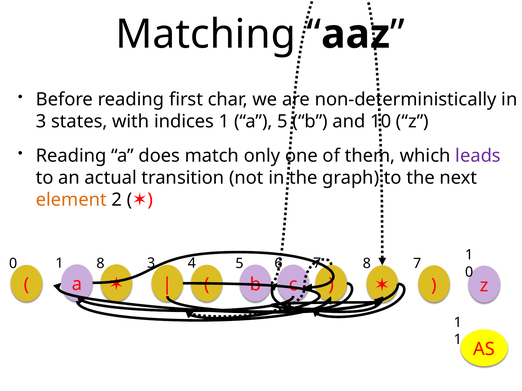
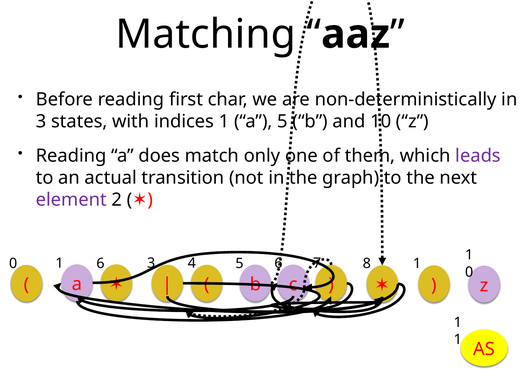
element colour: orange -> purple (71, 200)
1 8: 8 -> 6 (100, 264)
8 7: 7 -> 1 (417, 264)
